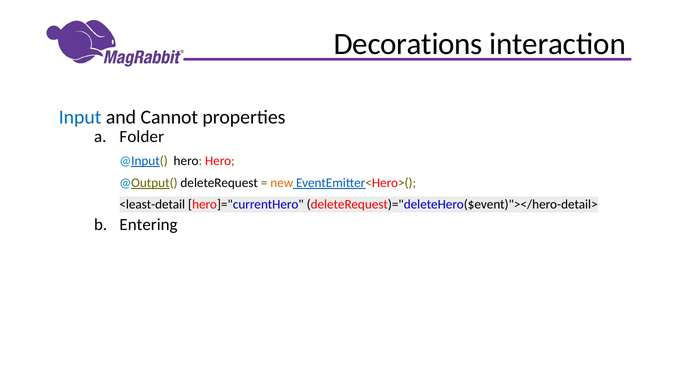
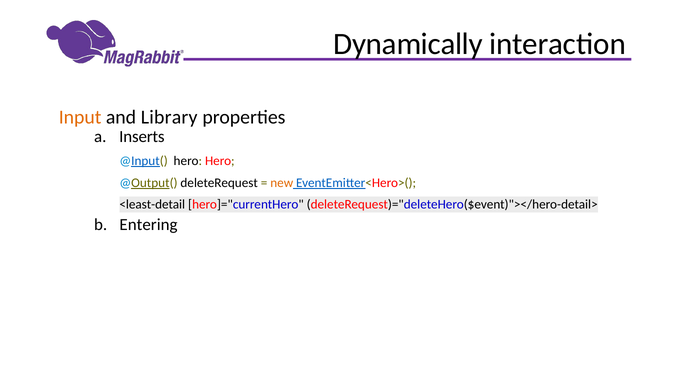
Decorations: Decorations -> Dynamically (408, 44)
Input colour: blue -> orange (80, 117)
Cannot: Cannot -> Library (169, 117)
Folder: Folder -> Inserts (142, 137)
